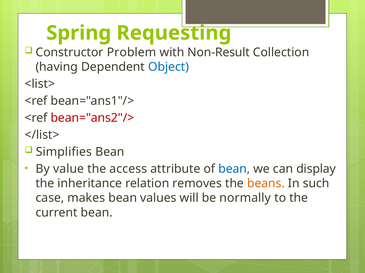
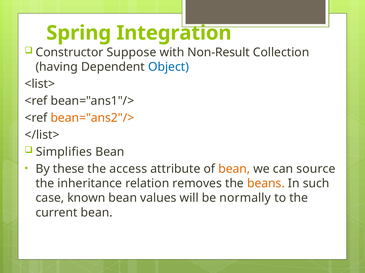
Requesting: Requesting -> Integration (174, 33)
Problem: Problem -> Suppose (132, 53)
bean="ans2"/> colour: red -> orange (92, 118)
value: value -> these (69, 169)
bean colour: blue -> orange (234, 169)
display: display -> source (316, 169)
makes: makes -> known (86, 199)
